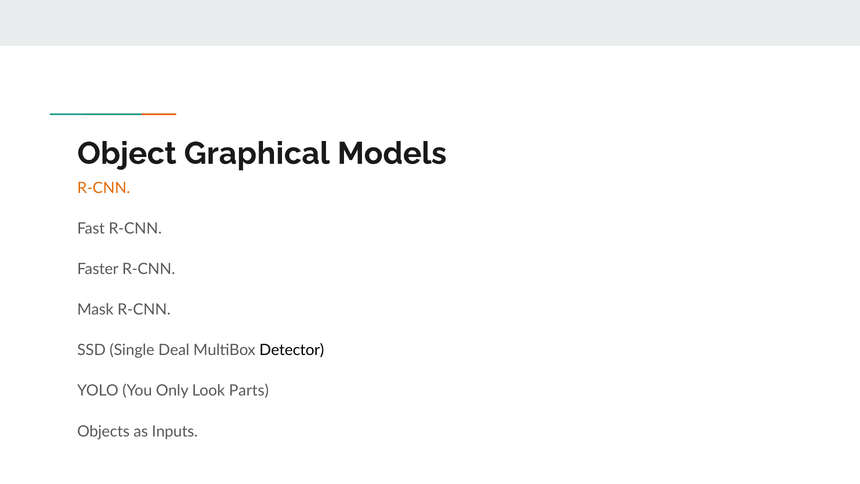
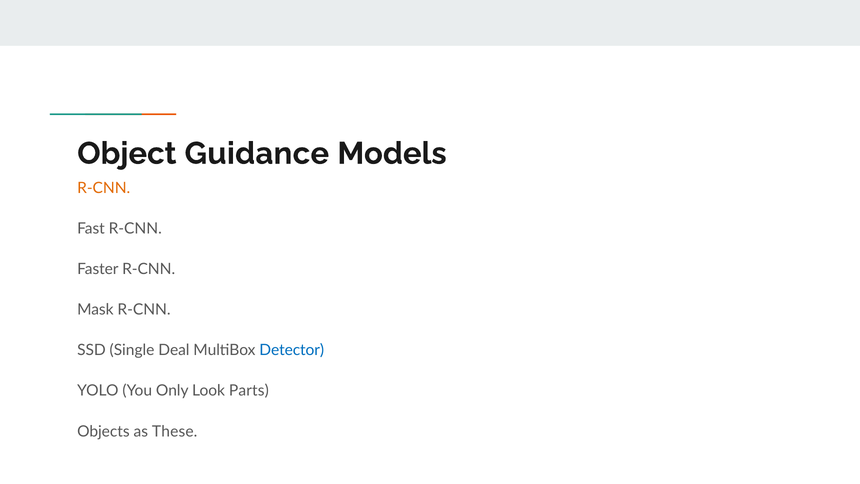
Graphical: Graphical -> Guidance (257, 153)
Detector colour: black -> blue (292, 350)
Inputs: Inputs -> These (175, 431)
